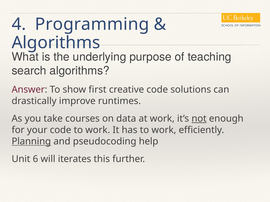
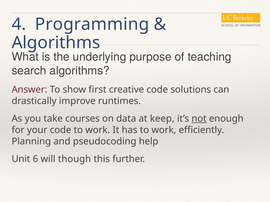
at work: work -> keep (162, 119)
Planning underline: present -> none (31, 142)
iterates: iterates -> though (74, 159)
